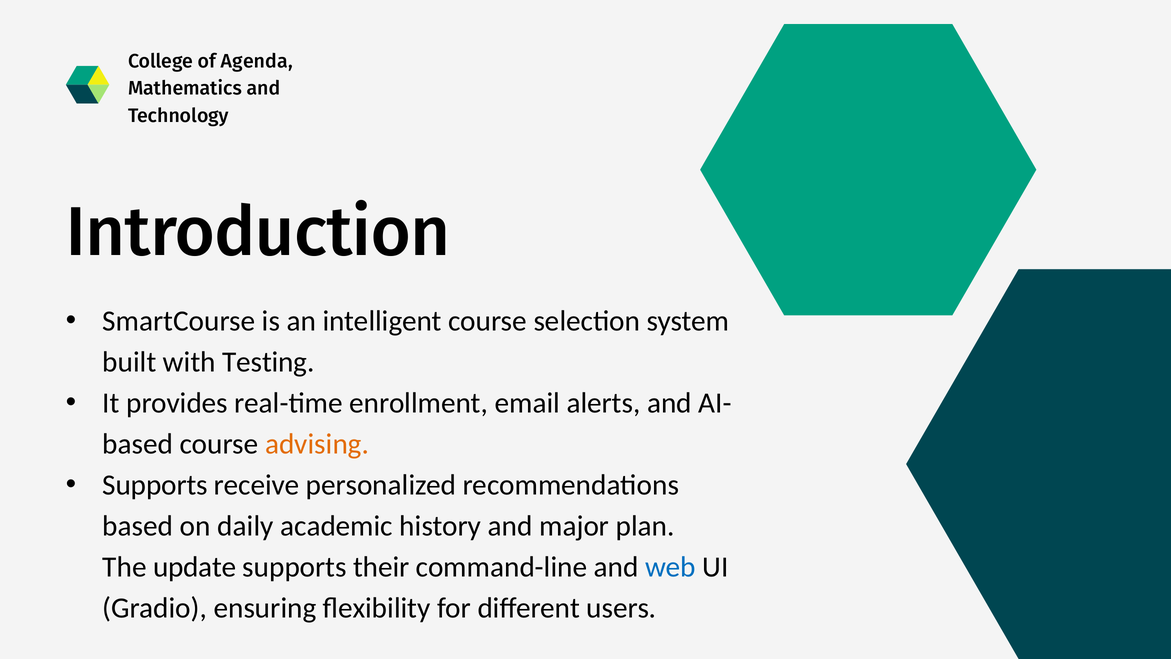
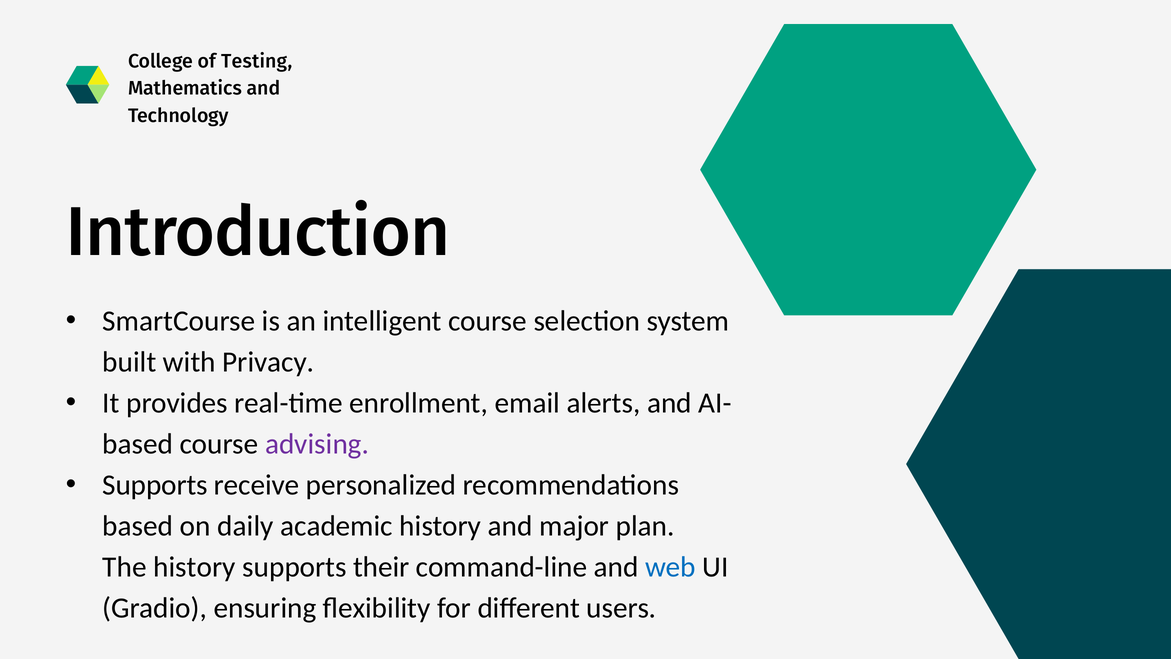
Agenda: Agenda -> Testing (257, 61)
Testing: Testing -> Privacy (268, 362)
advising colour: orange -> purple (317, 444)
The update: update -> history (194, 567)
